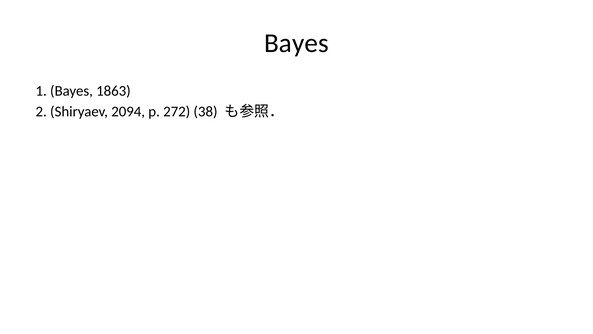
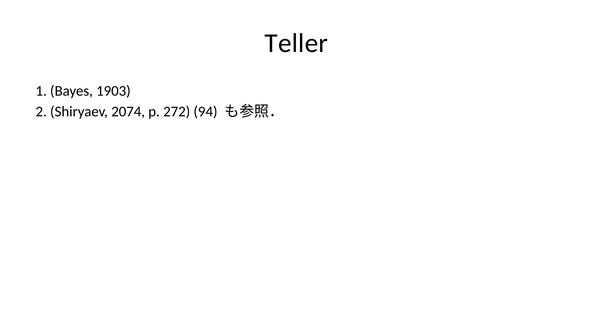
Bayes: Bayes -> Teller (296, 43)
1863: 1863 -> 1903 (113, 91)
2094: 2094 -> 2074 (128, 111)
38: 38 -> 94 (206, 111)
